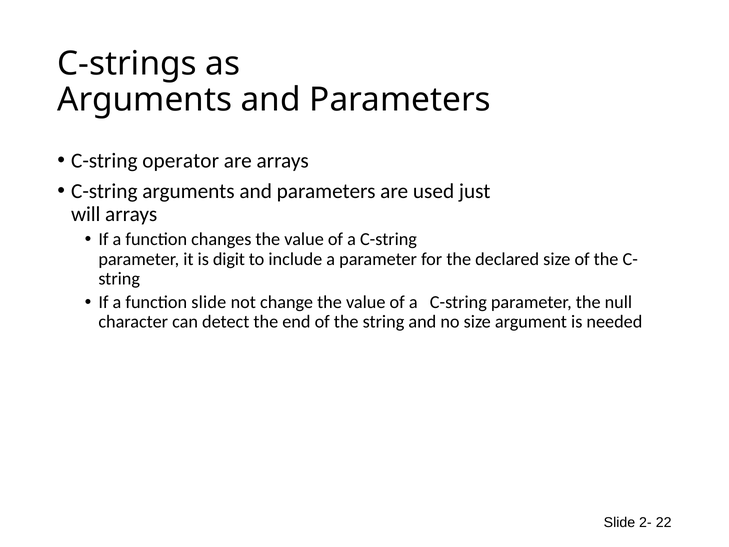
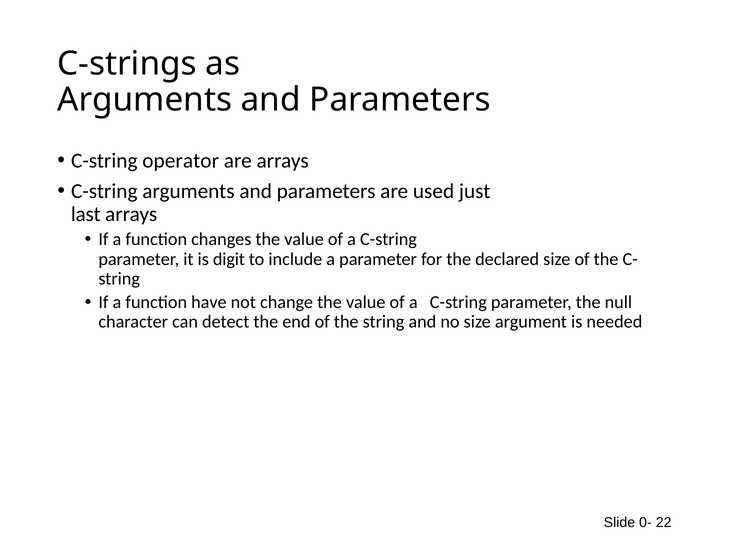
will: will -> last (86, 214)
function slide: slide -> have (209, 302)
2-: 2- -> 0- (645, 522)
